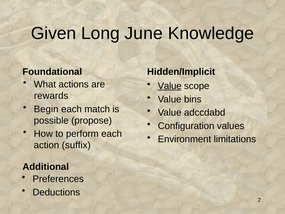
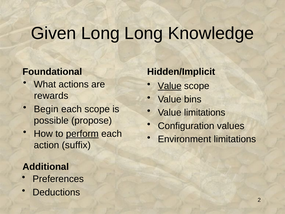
Long June: June -> Long (144, 33)
each match: match -> scope (97, 109)
Value adccdabd: adccdabd -> limitations (205, 112)
perform underline: none -> present (82, 134)
